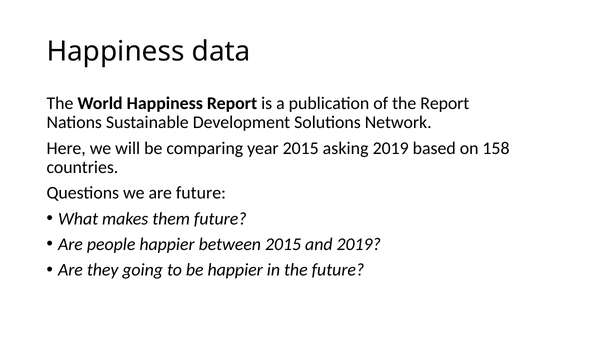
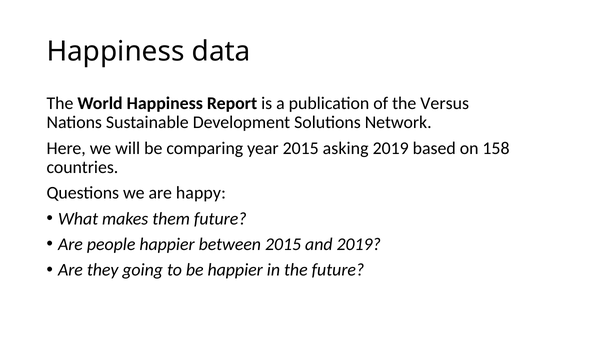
the Report: Report -> Versus (445, 103)
are future: future -> happy (201, 193)
